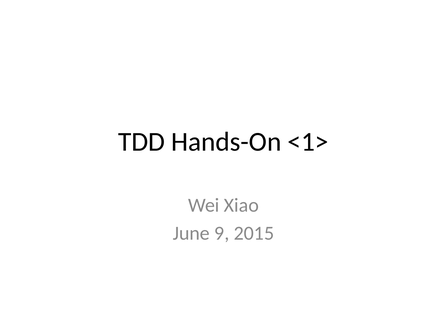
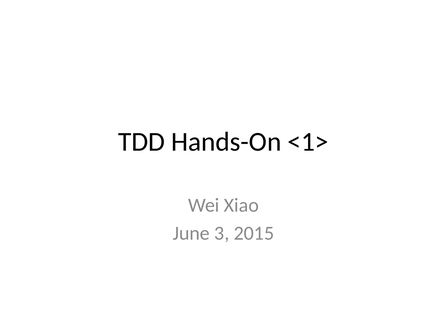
9: 9 -> 3 (222, 233)
